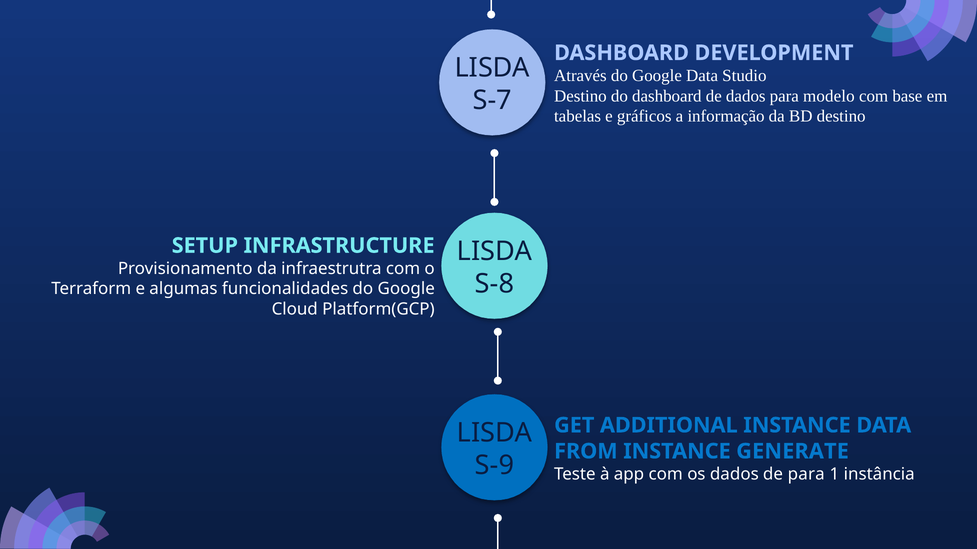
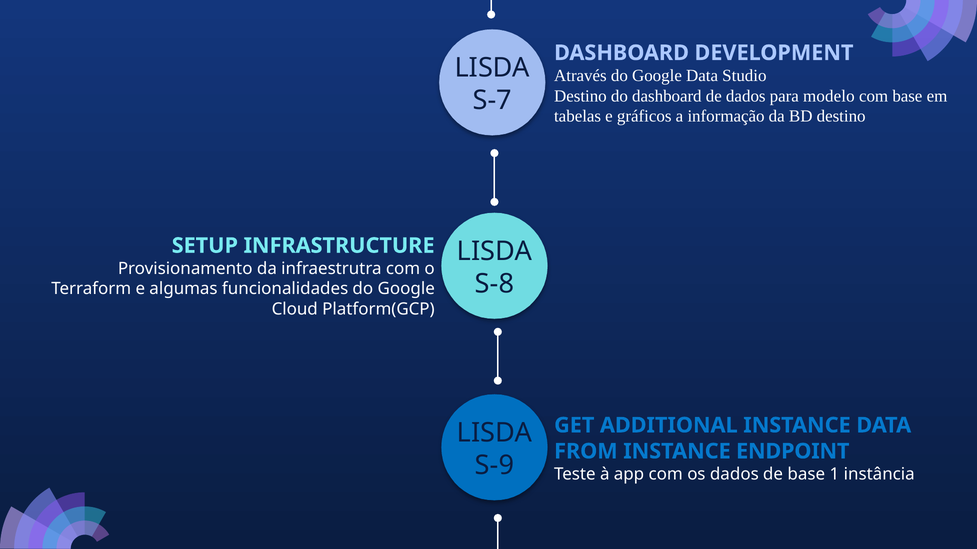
GENERATE: GENERATE -> ENDPOINT (793, 452)
de para: para -> base (806, 475)
